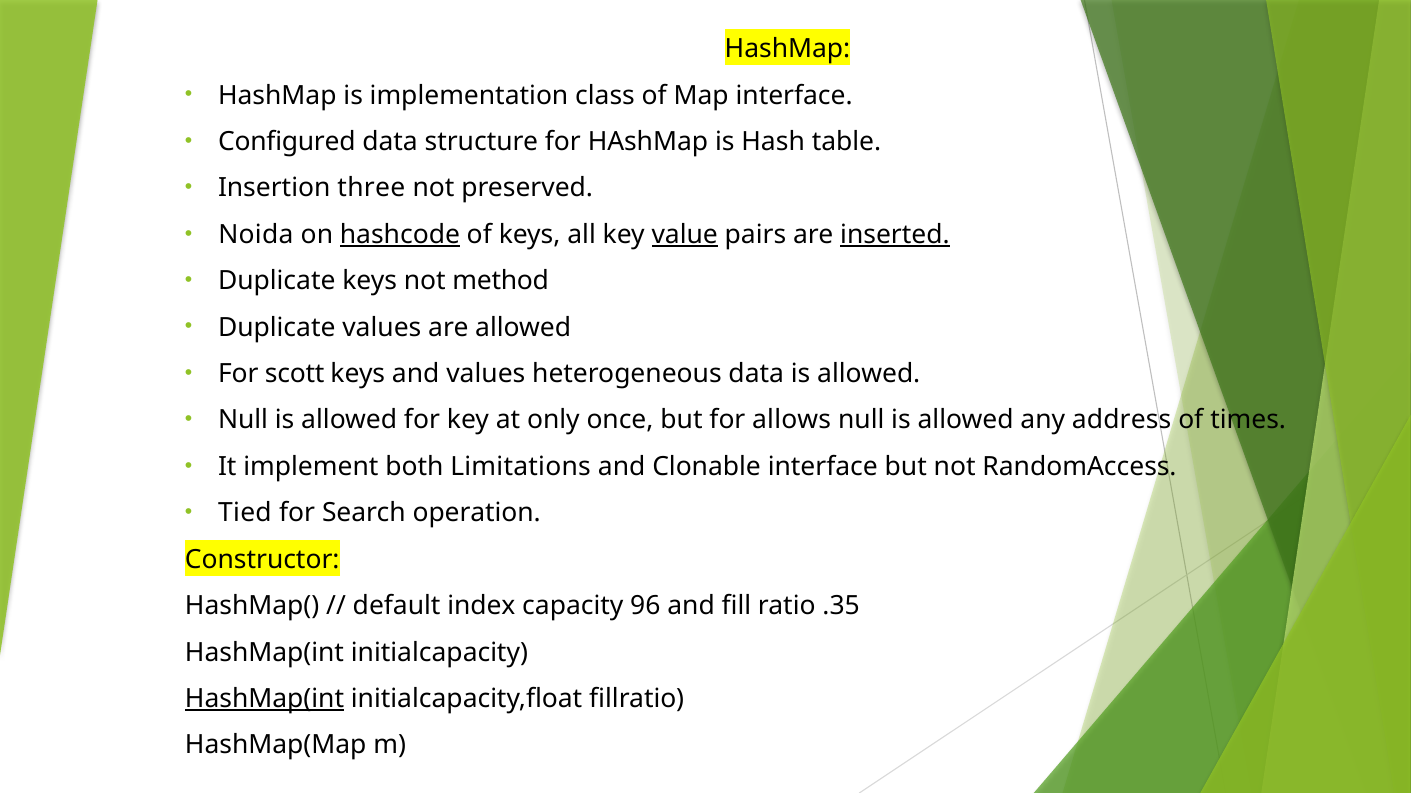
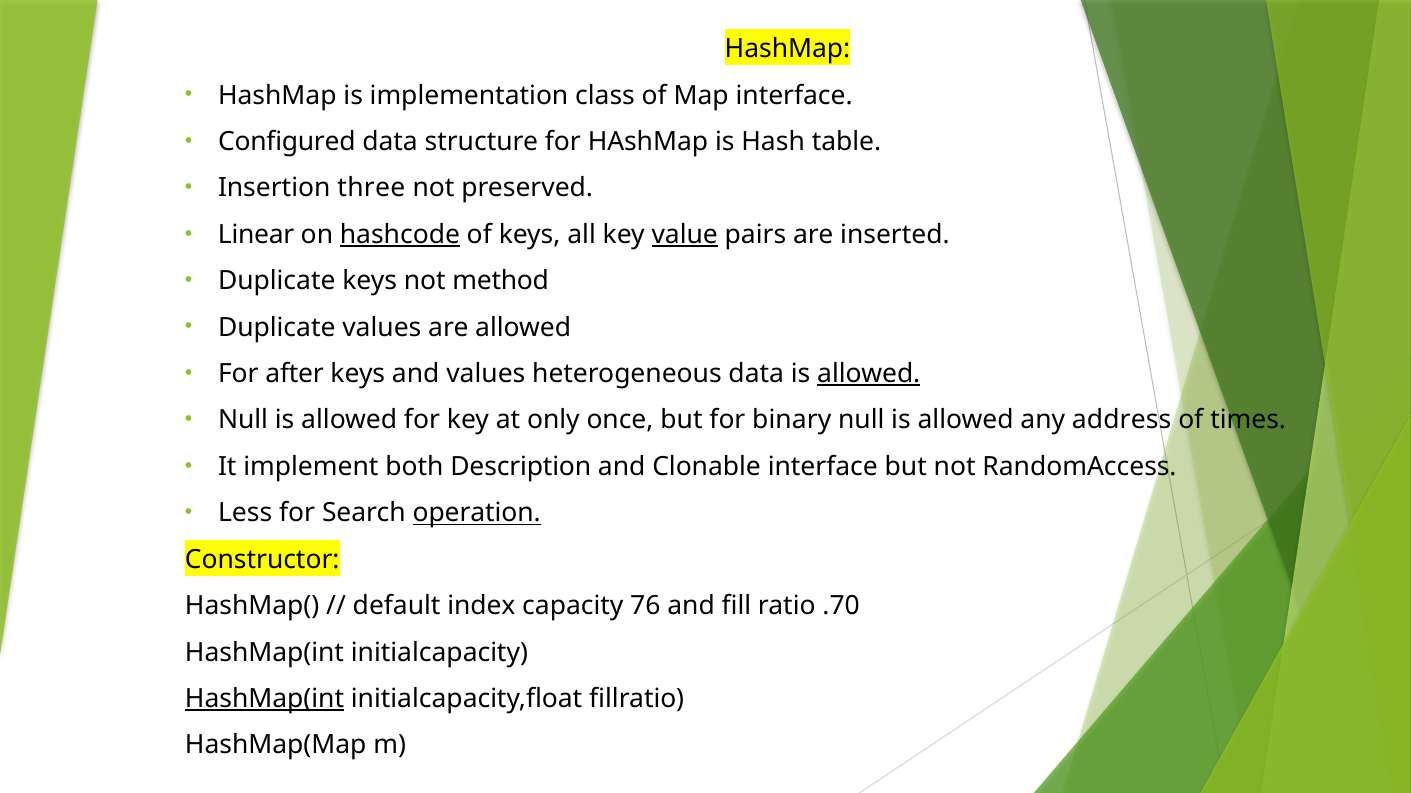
Noida: Noida -> Linear (256, 235)
inserted underline: present -> none (895, 235)
scott: scott -> after (295, 374)
allowed underline: none -> present (869, 374)
allows: allows -> binary (792, 421)
Limitations: Limitations -> Description (521, 467)
Tied: Tied -> Less (245, 514)
operation underline: none -> present (477, 514)
96: 96 -> 76 (645, 606)
.35: .35 -> .70 (841, 606)
